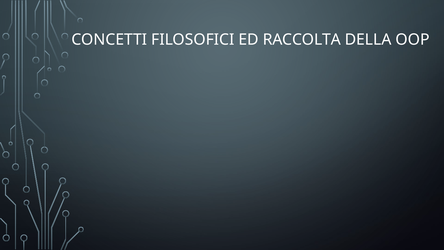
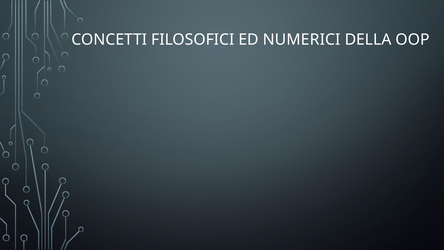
RACCOLTA: RACCOLTA -> NUMERICI (302, 40)
